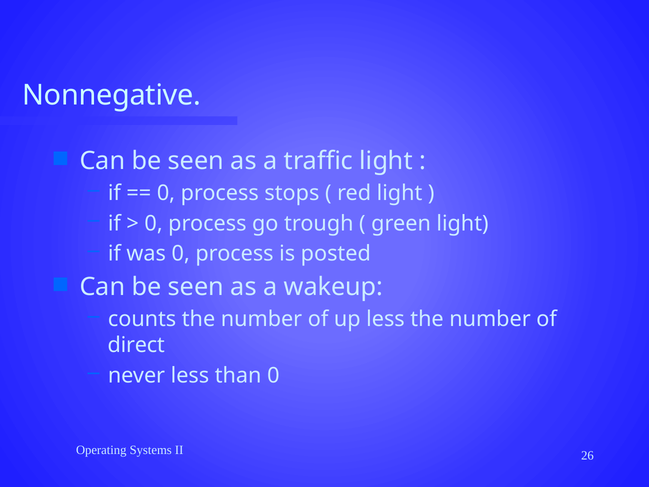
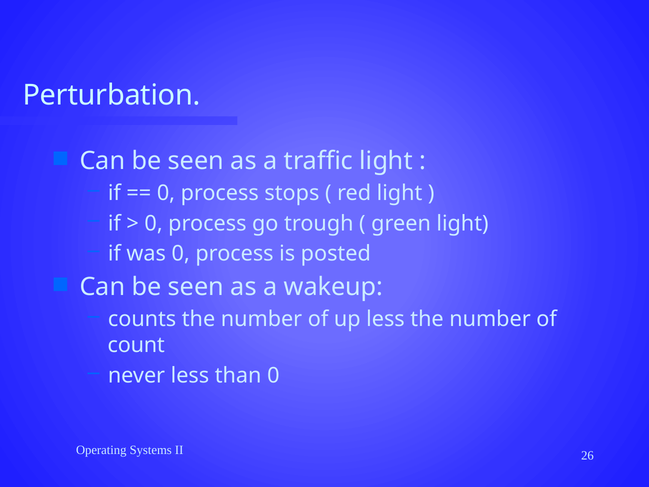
Nonnegative: Nonnegative -> Perturbation (112, 95)
direct: direct -> count (136, 345)
